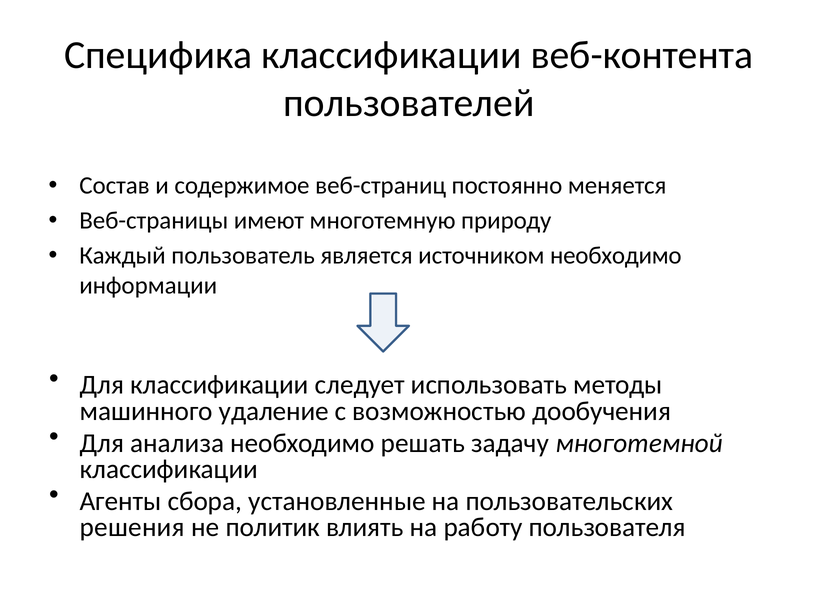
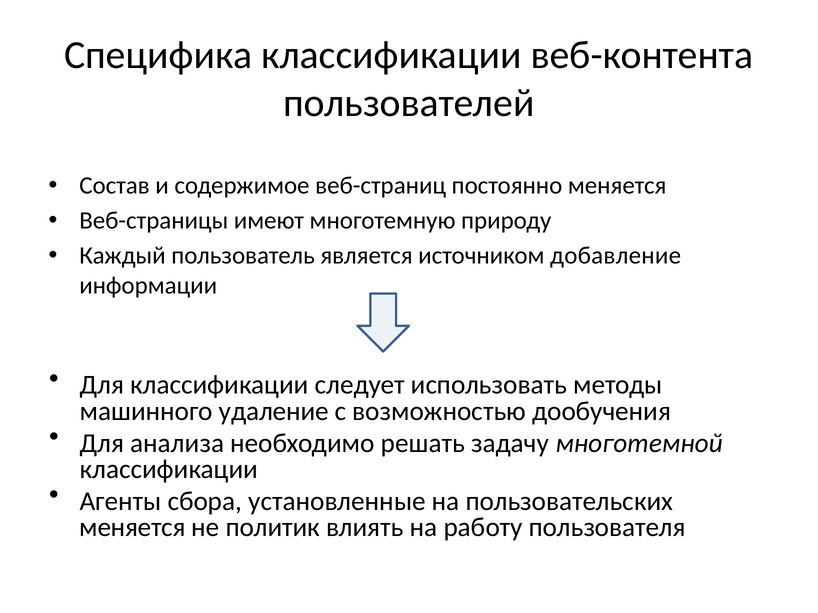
источником необходимо: необходимо -> добавление (616, 256)
решения: решения -> меняется (133, 528)
